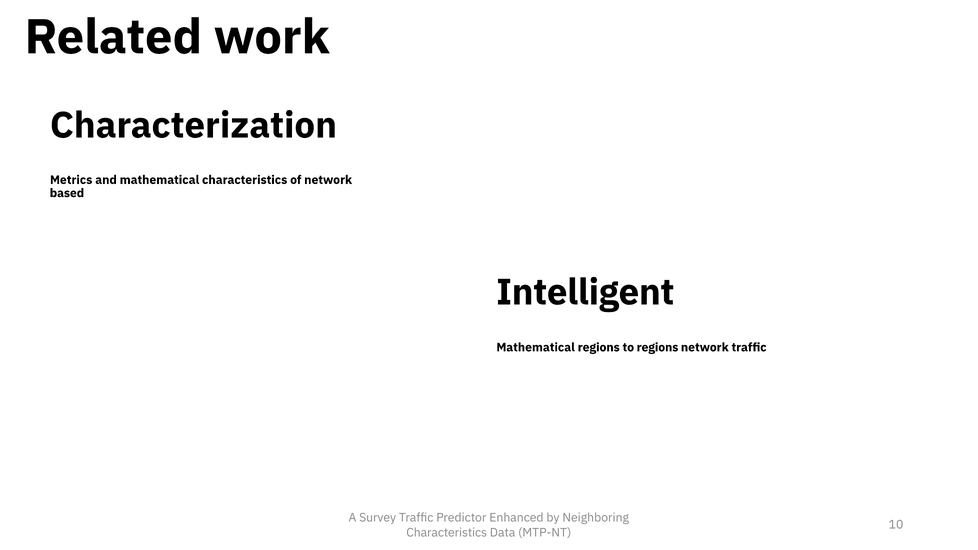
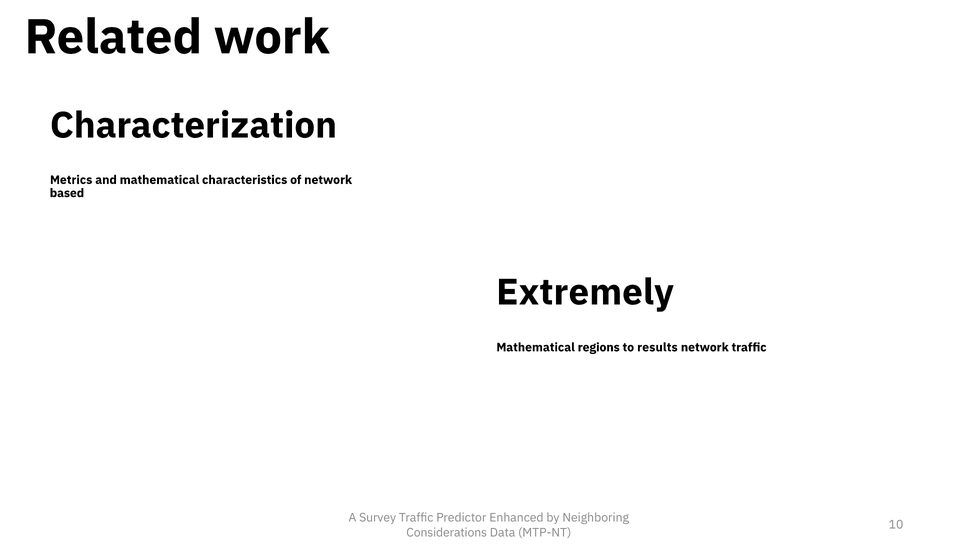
Intelligent: Intelligent -> Extremely (585, 292)
to regions: regions -> results (657, 347)
Characteristics: Characteristics -> Considerations (447, 533)
